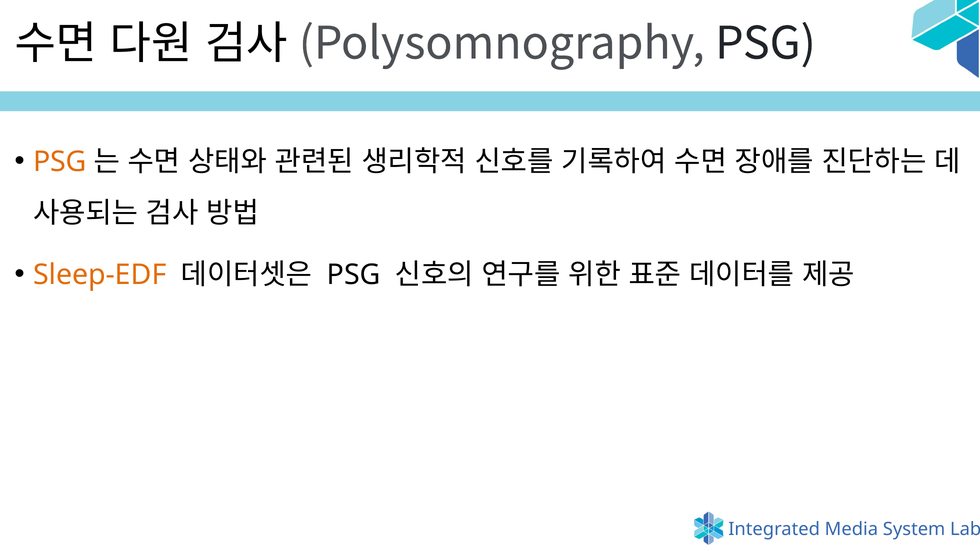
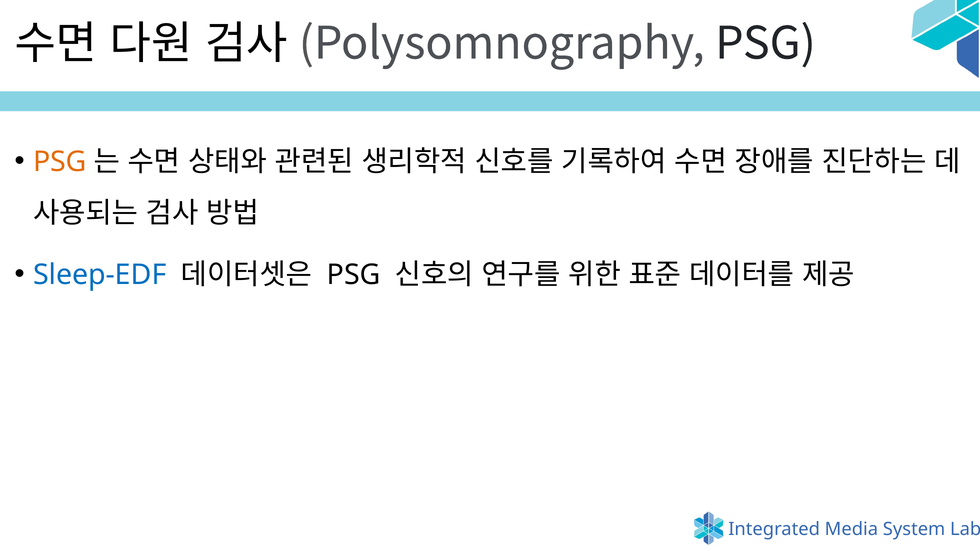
Sleep-EDF colour: orange -> blue (100, 275)
